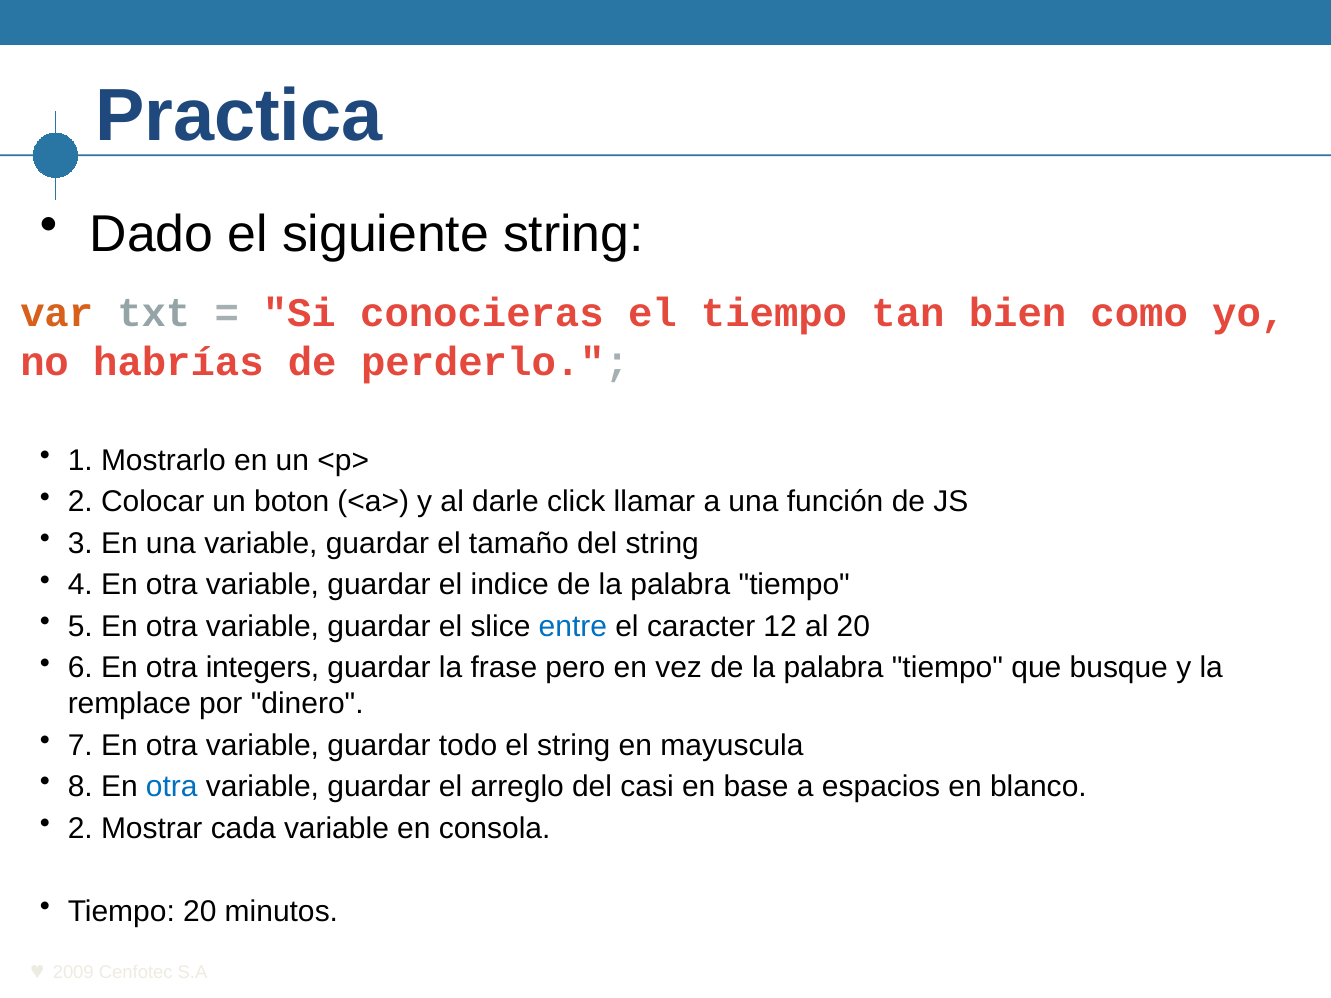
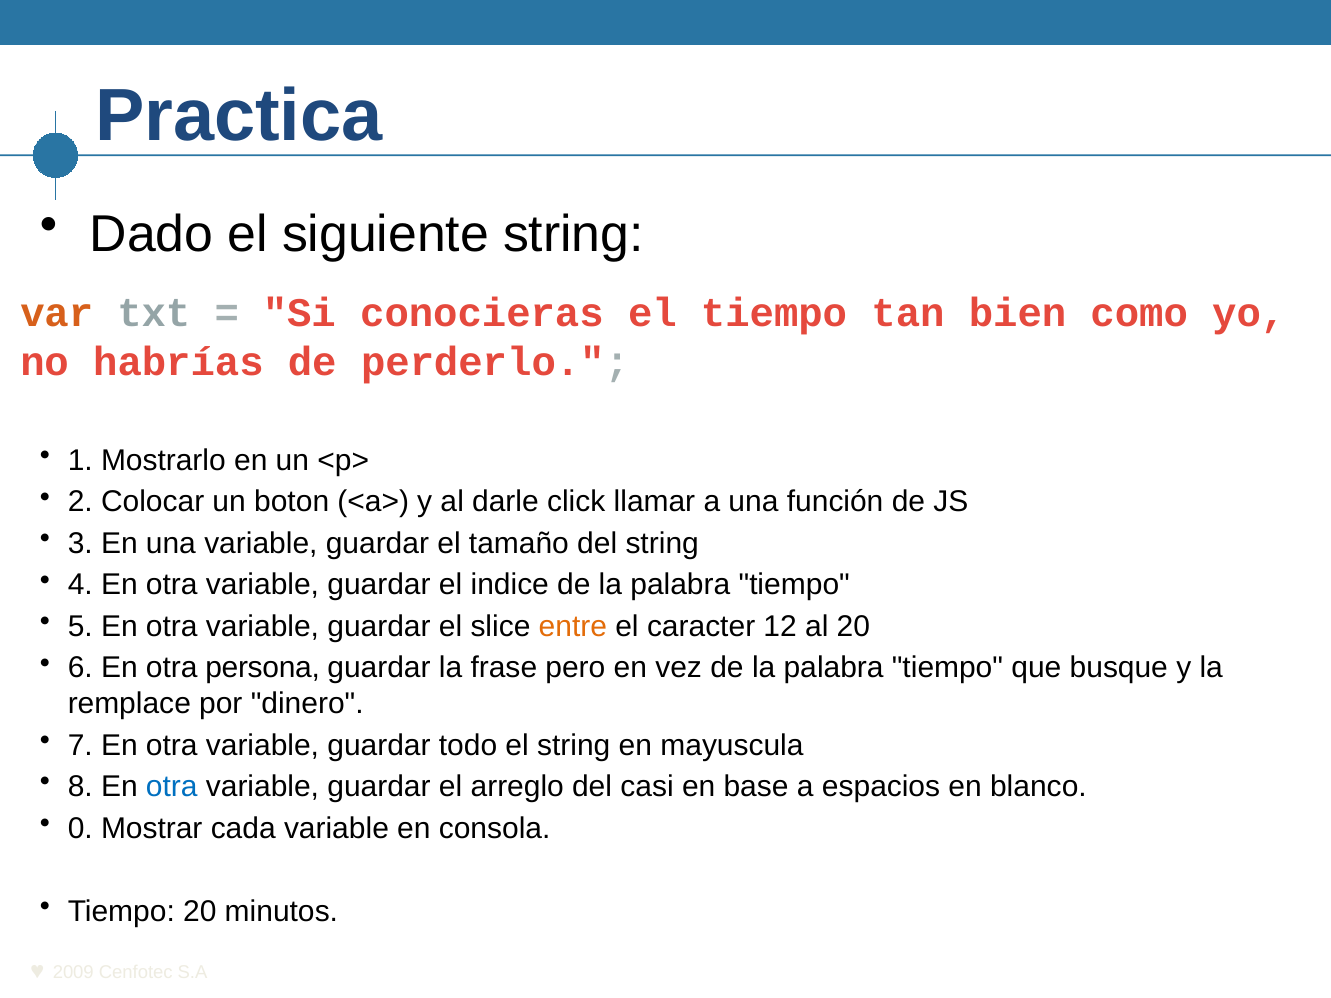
entre colour: blue -> orange (573, 627)
integers: integers -> persona (263, 668)
2: 2 -> 0 (80, 829)
